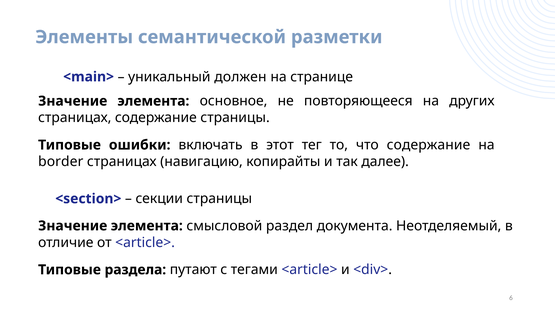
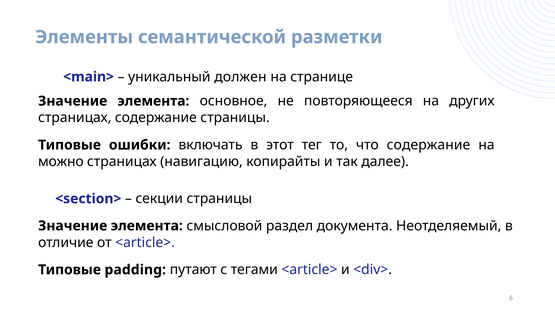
border: border -> можно (61, 162)
раздела: раздела -> padding (135, 270)
